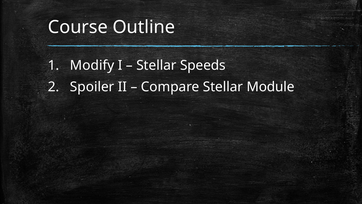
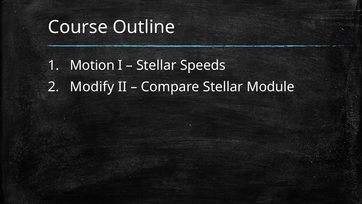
Modify: Modify -> Motion (92, 65)
Spoiler: Spoiler -> Modify (92, 87)
